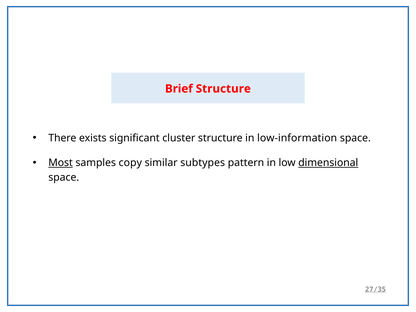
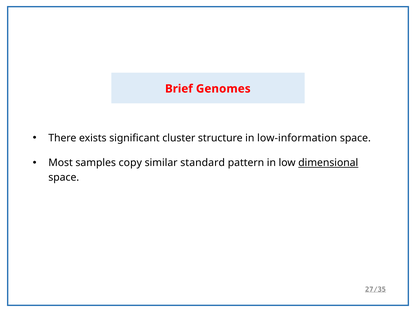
Brief Structure: Structure -> Genomes (223, 89)
Most underline: present -> none (61, 163)
subtypes: subtypes -> standard (203, 163)
